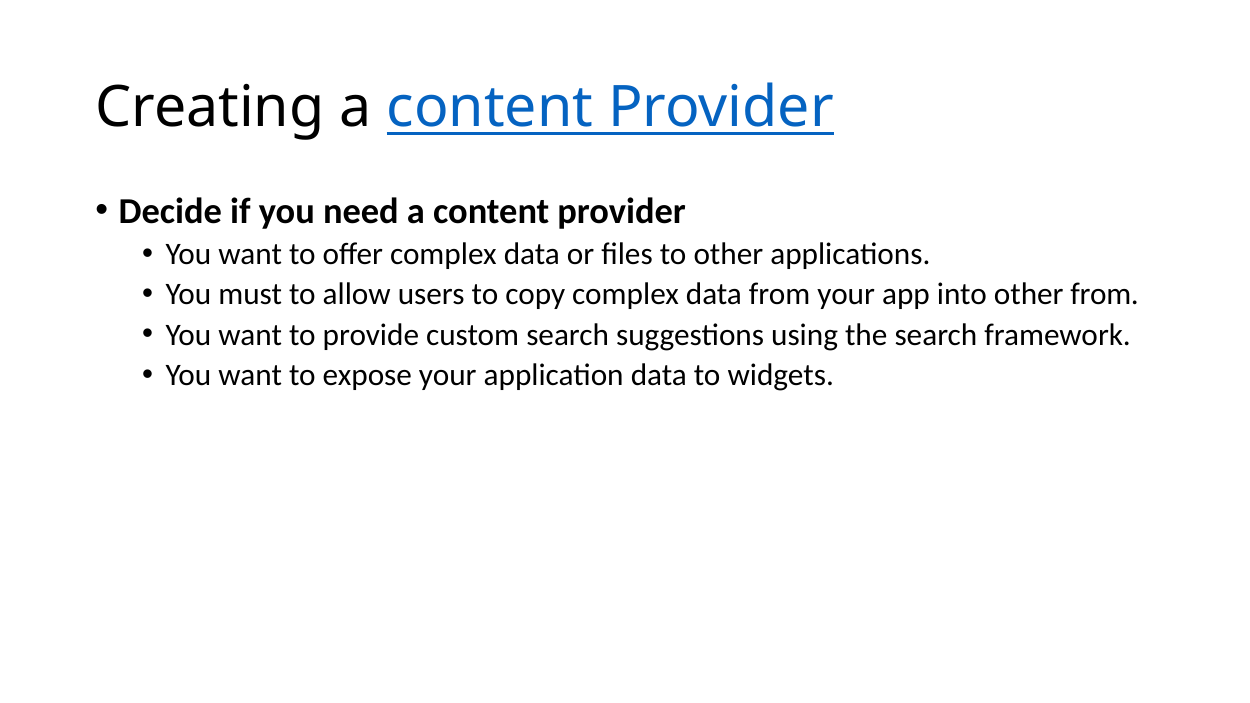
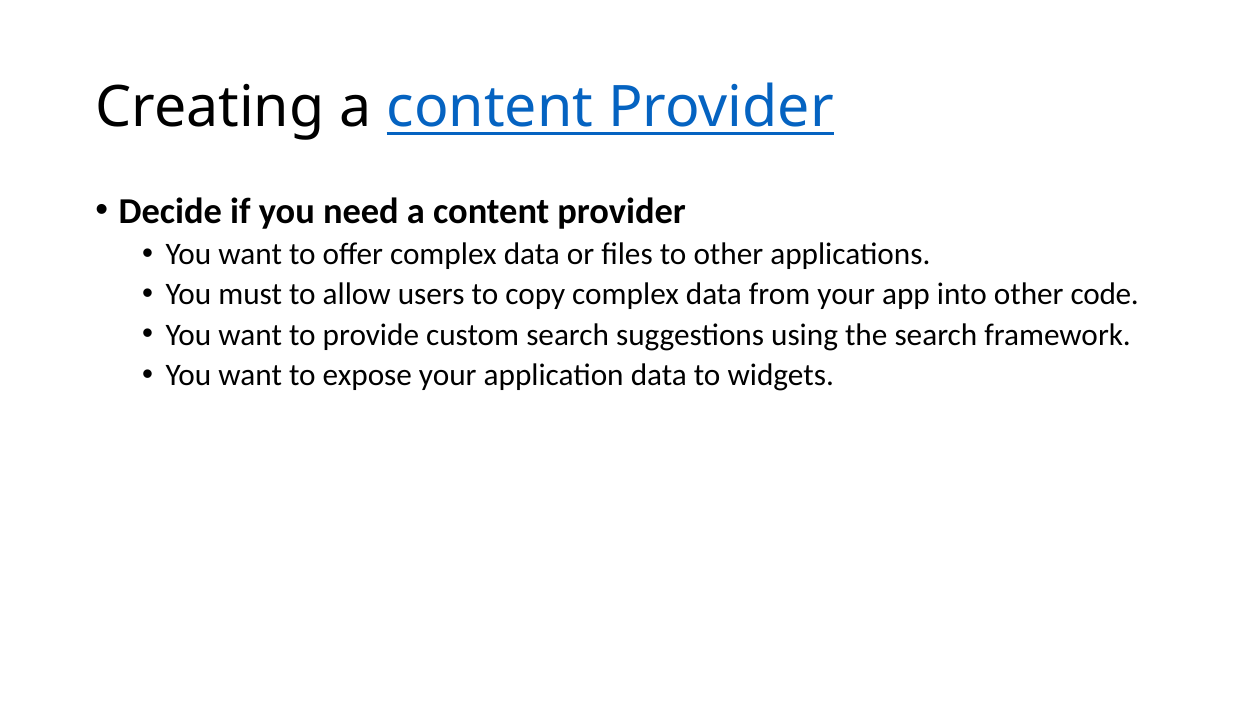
other from: from -> code (1105, 295)
